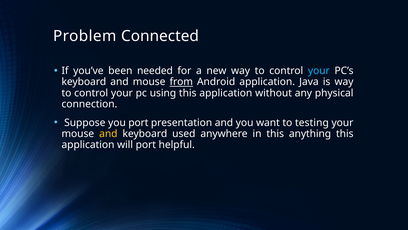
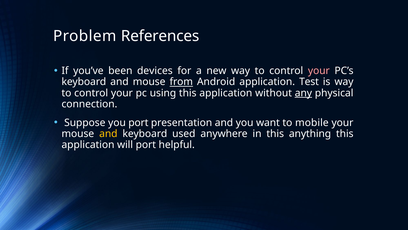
Connected: Connected -> References (160, 36)
needed: needed -> devices (155, 71)
your colour: light blue -> pink (319, 71)
Java: Java -> Test (309, 82)
any underline: none -> present (303, 93)
testing: testing -> mobile (312, 122)
